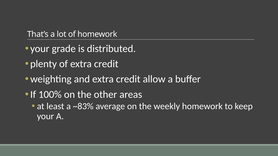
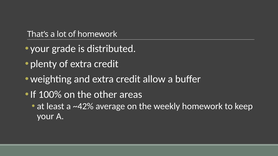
~83%: ~83% -> ~42% (83, 106)
